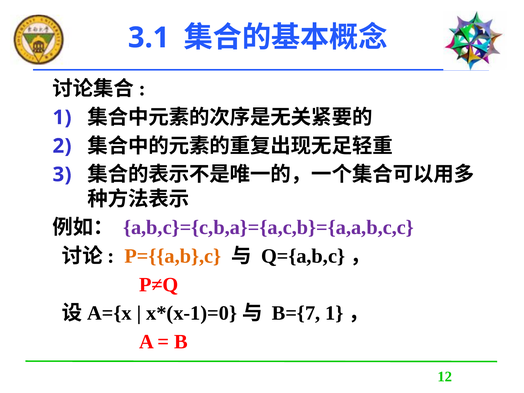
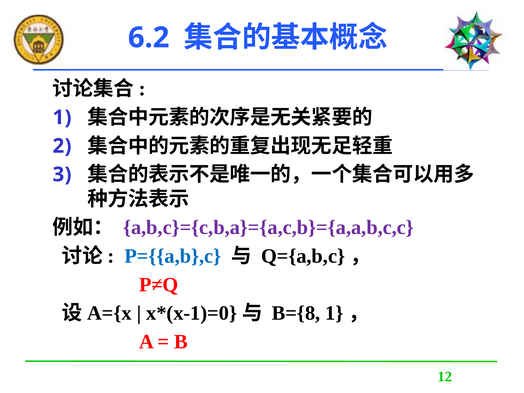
3.1: 3.1 -> 6.2 (149, 38)
P={{a,b},c colour: orange -> blue (173, 256)
B={7: B={7 -> B={8 (296, 313)
